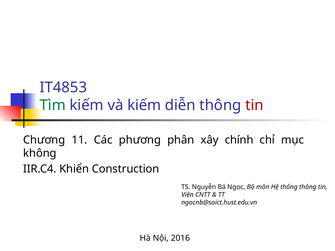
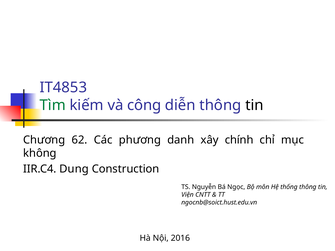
và kiếm: kiếm -> công (144, 105)
tin colour: red -> black (254, 105)
11: 11 -> 62 (80, 140)
phân: phân -> danh (181, 140)
Khiển: Khiển -> Dụng (74, 169)
